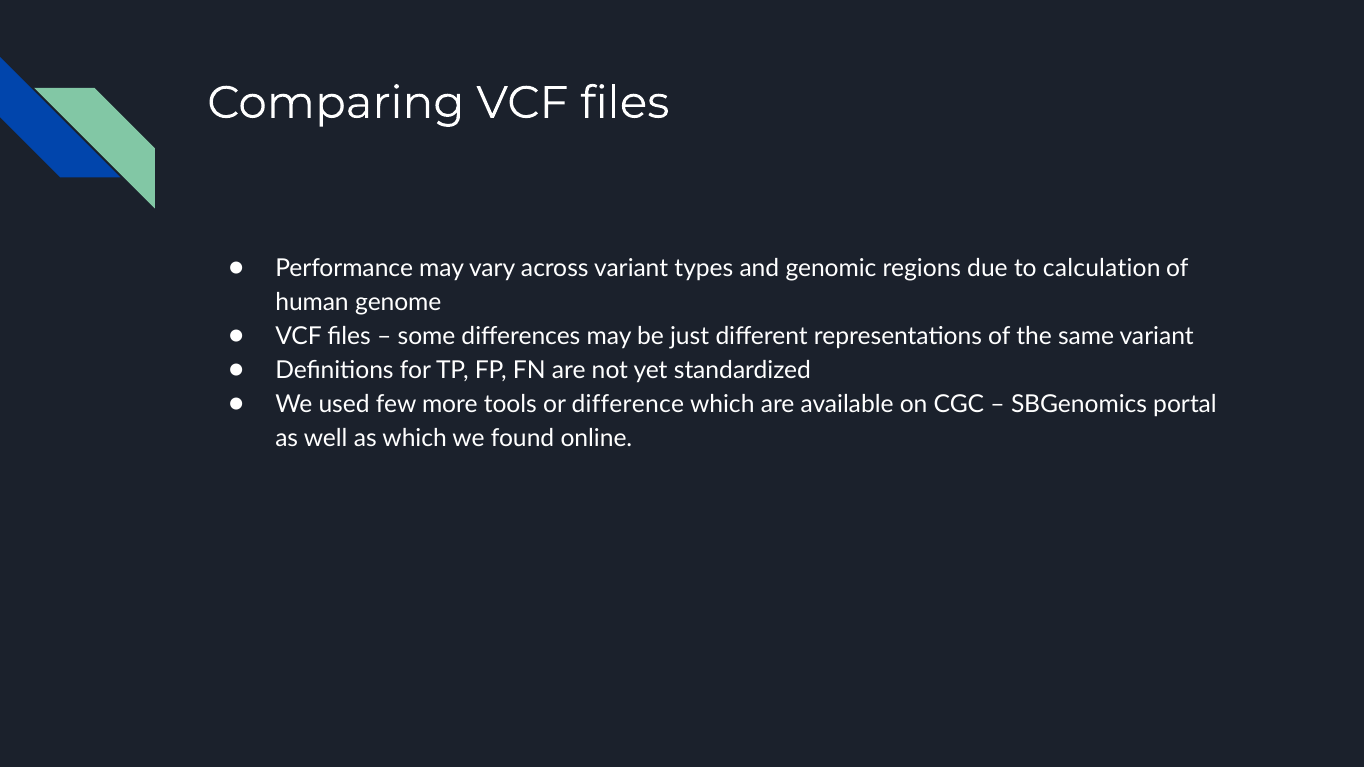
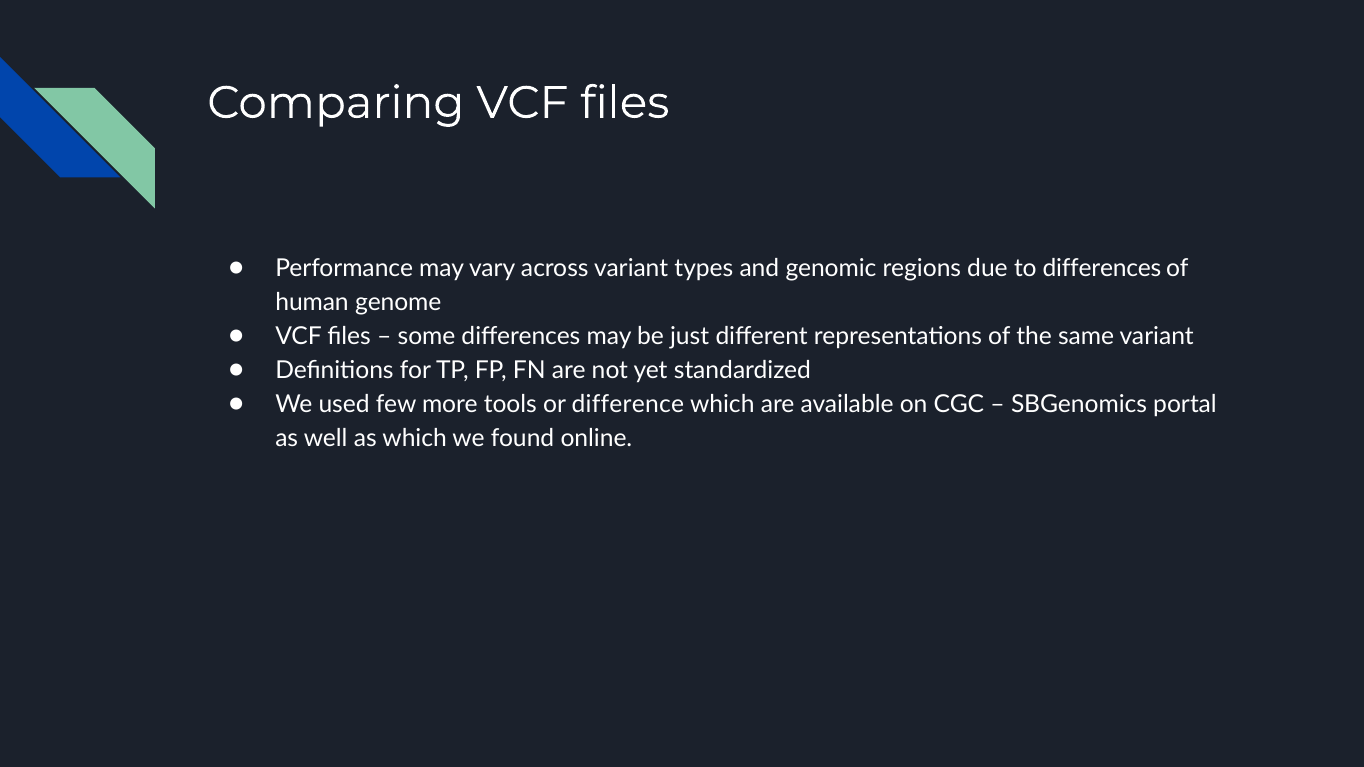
to calculation: calculation -> differences (1102, 268)
